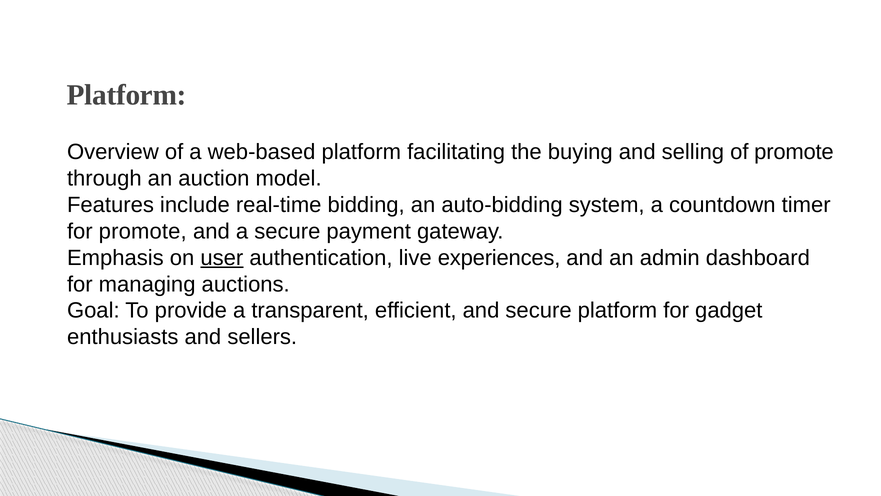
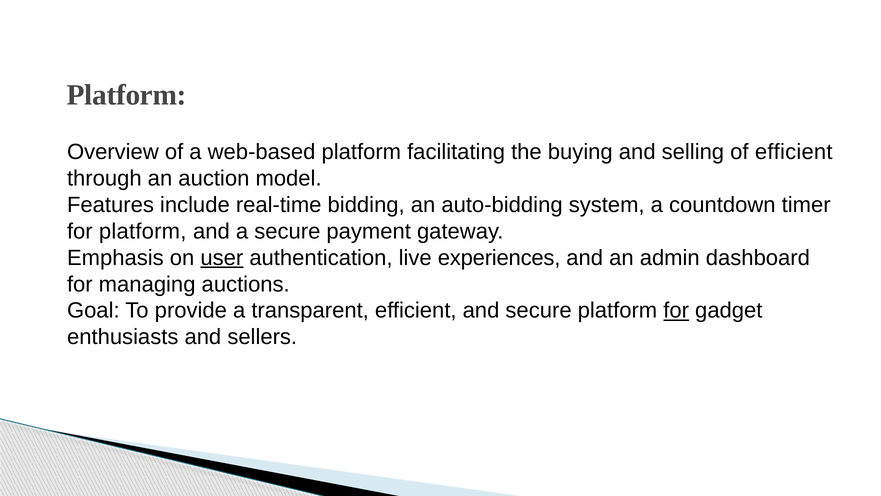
of promote: promote -> efficient (794, 152)
for promote: promote -> platform (143, 231)
for underline: none -> present (676, 310)
